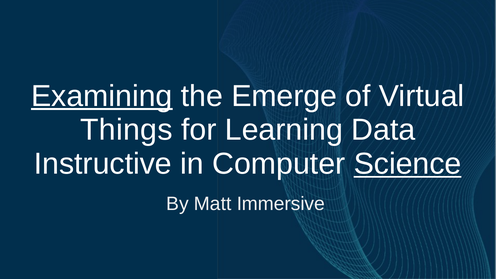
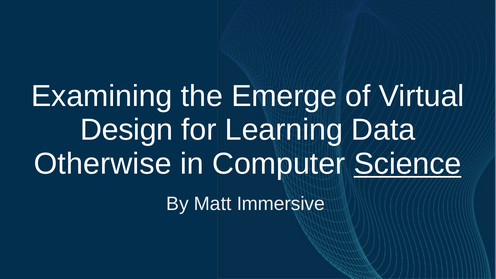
Examining underline: present -> none (102, 96)
Things: Things -> Design (127, 130)
Instructive: Instructive -> Otherwise (103, 164)
